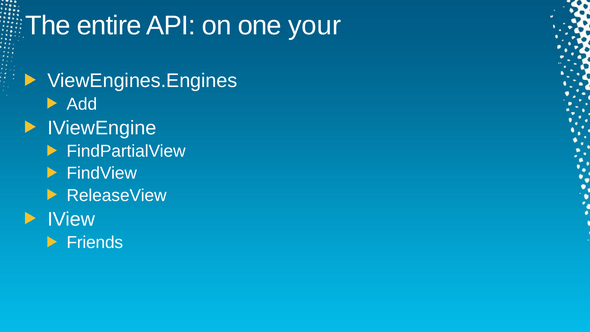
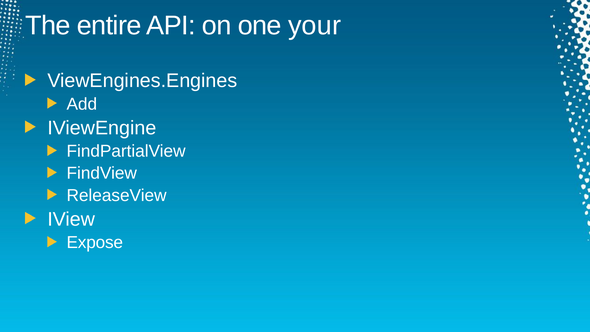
Friends: Friends -> Expose (95, 243)
